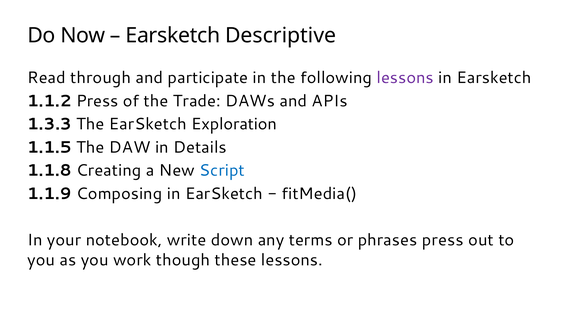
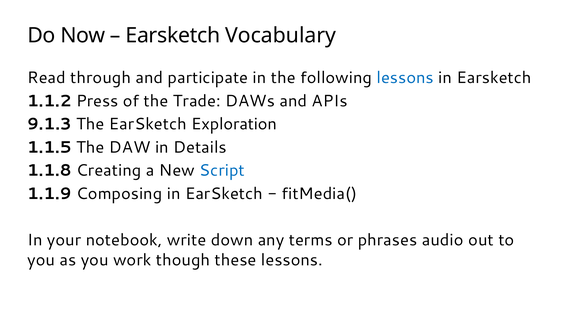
Descriptive: Descriptive -> Vocabulary (281, 36)
lessons colour: purple -> blue (405, 78)
1.3.3: 1.3.3 -> 9.1.3 (49, 124)
phrases press: press -> audio (443, 240)
